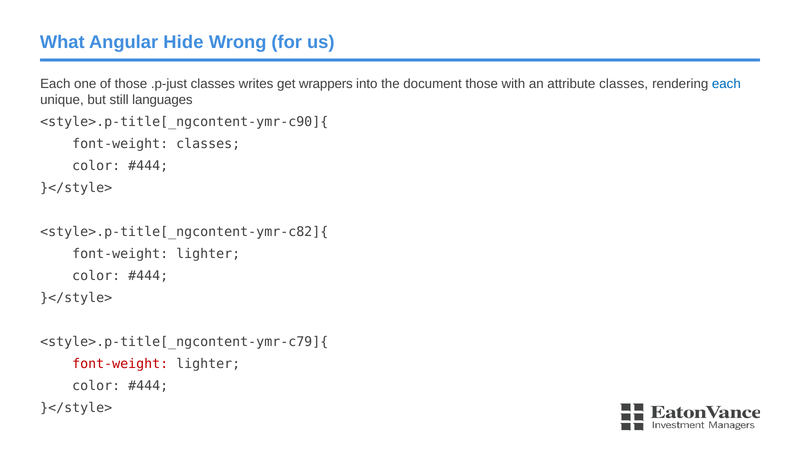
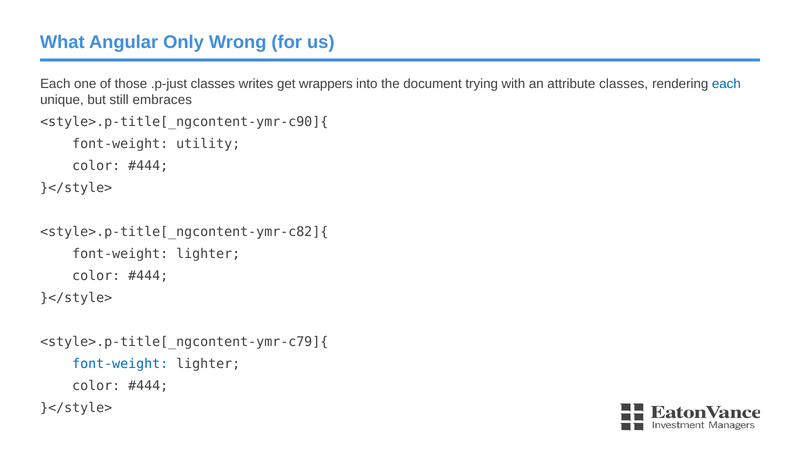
Hide: Hide -> Only (184, 42)
document those: those -> trying (482, 84)
languages: languages -> embraces (162, 100)
font-weight classes: classes -> utility (208, 144)
font-weight colour: red -> blue (120, 364)
